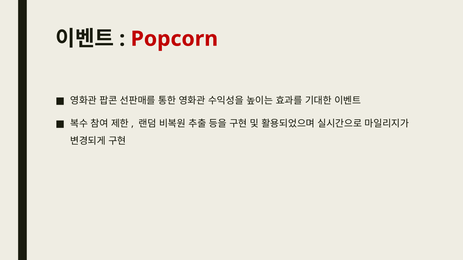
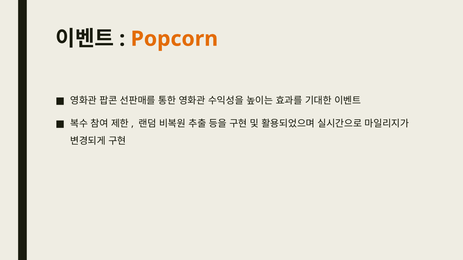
Popcorn colour: red -> orange (174, 39)
